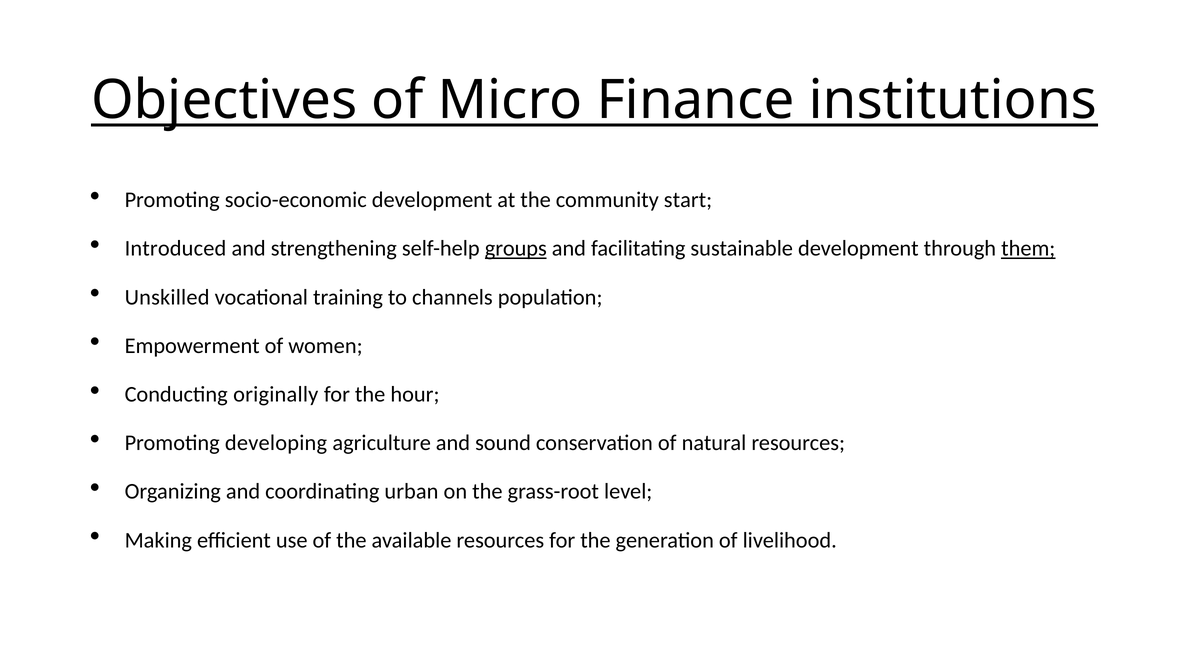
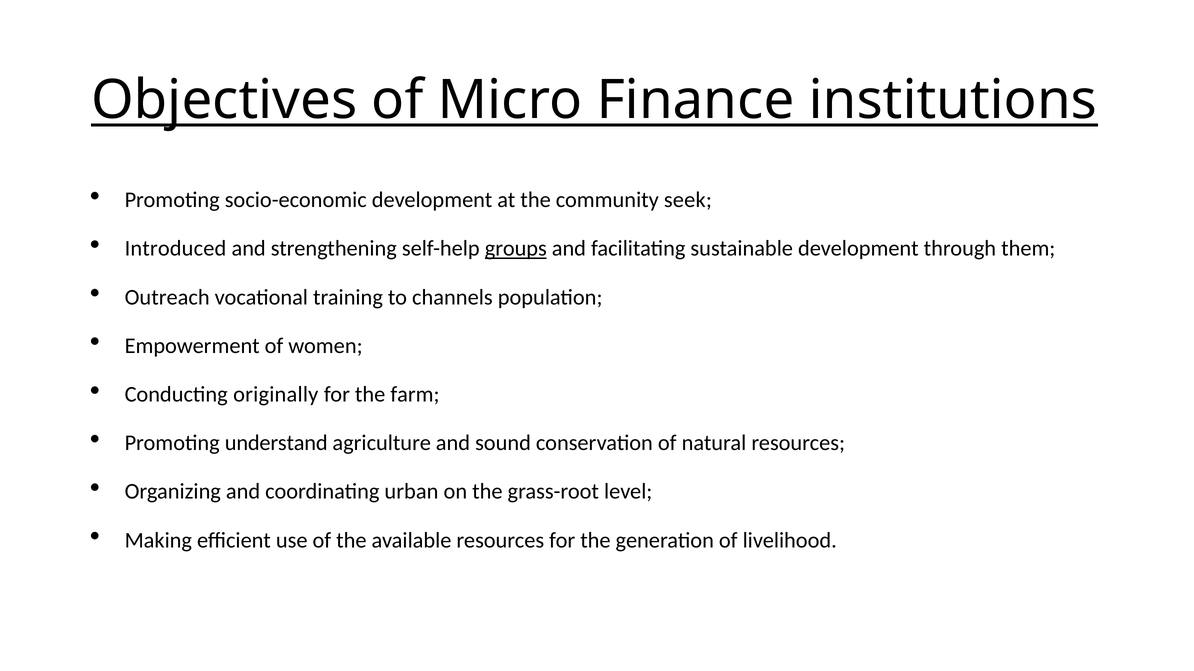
start: start -> seek (688, 200)
them underline: present -> none (1028, 249)
Unskilled: Unskilled -> Outreach (167, 297)
hour: hour -> farm (415, 395)
developing: developing -> understand (276, 443)
